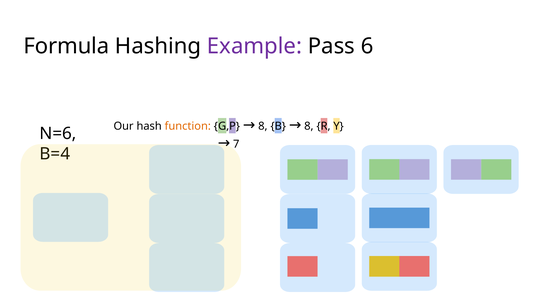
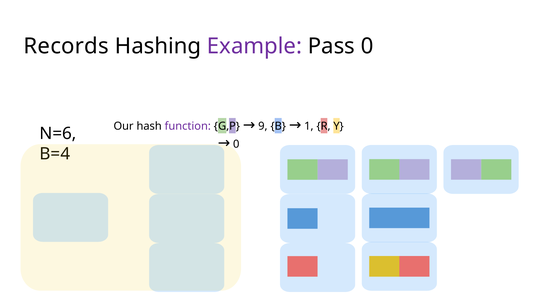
Formula: Formula -> Records (66, 46)
Pass 6: 6 -> 0 (367, 46)
function colour: orange -> purple (188, 126)
8: 8 -> 9 (263, 126)
8: 8 -> 1 (309, 126)
7: 7 -> 0 (236, 144)
